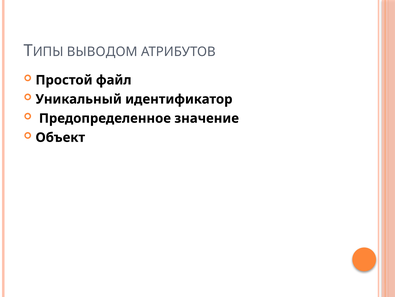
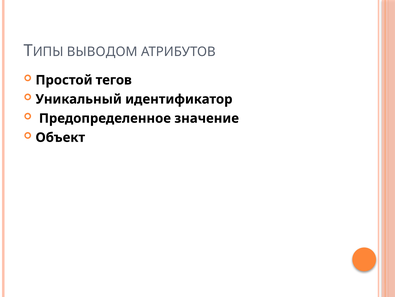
файл: файл -> тегов (114, 80)
